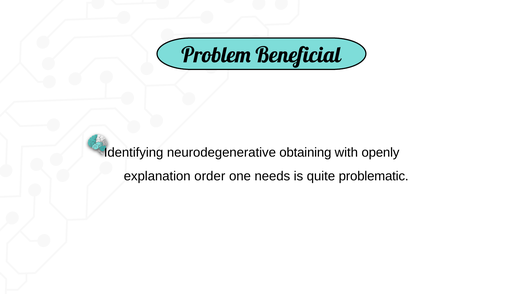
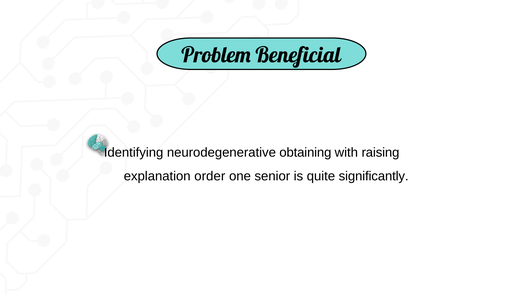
openly: openly -> raising (380, 153)
needs: needs -> senior (272, 176)
problematic: problematic -> significantly (374, 176)
